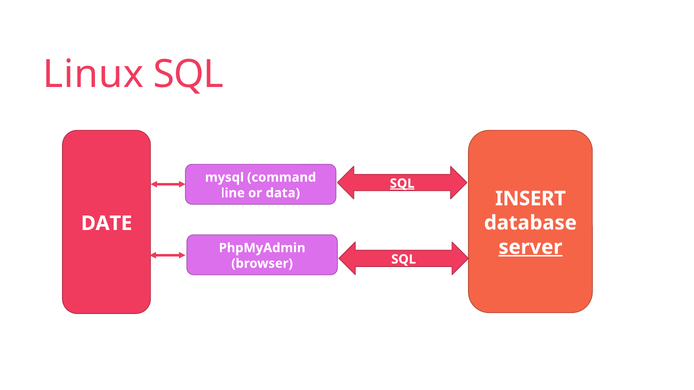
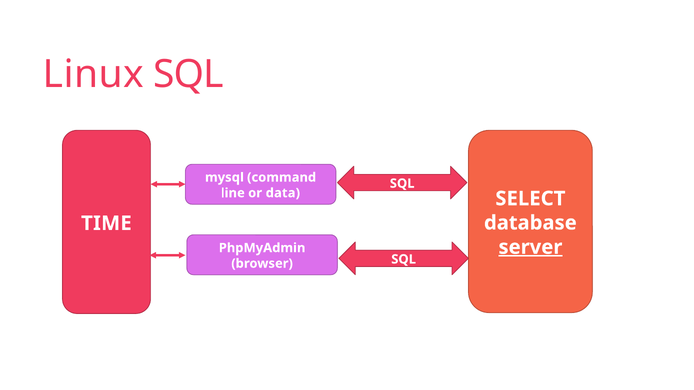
SQL underline: present -> none (402, 184)
INSERT: INSERT -> SELECT (530, 199)
DATE: DATE -> TIME (106, 224)
